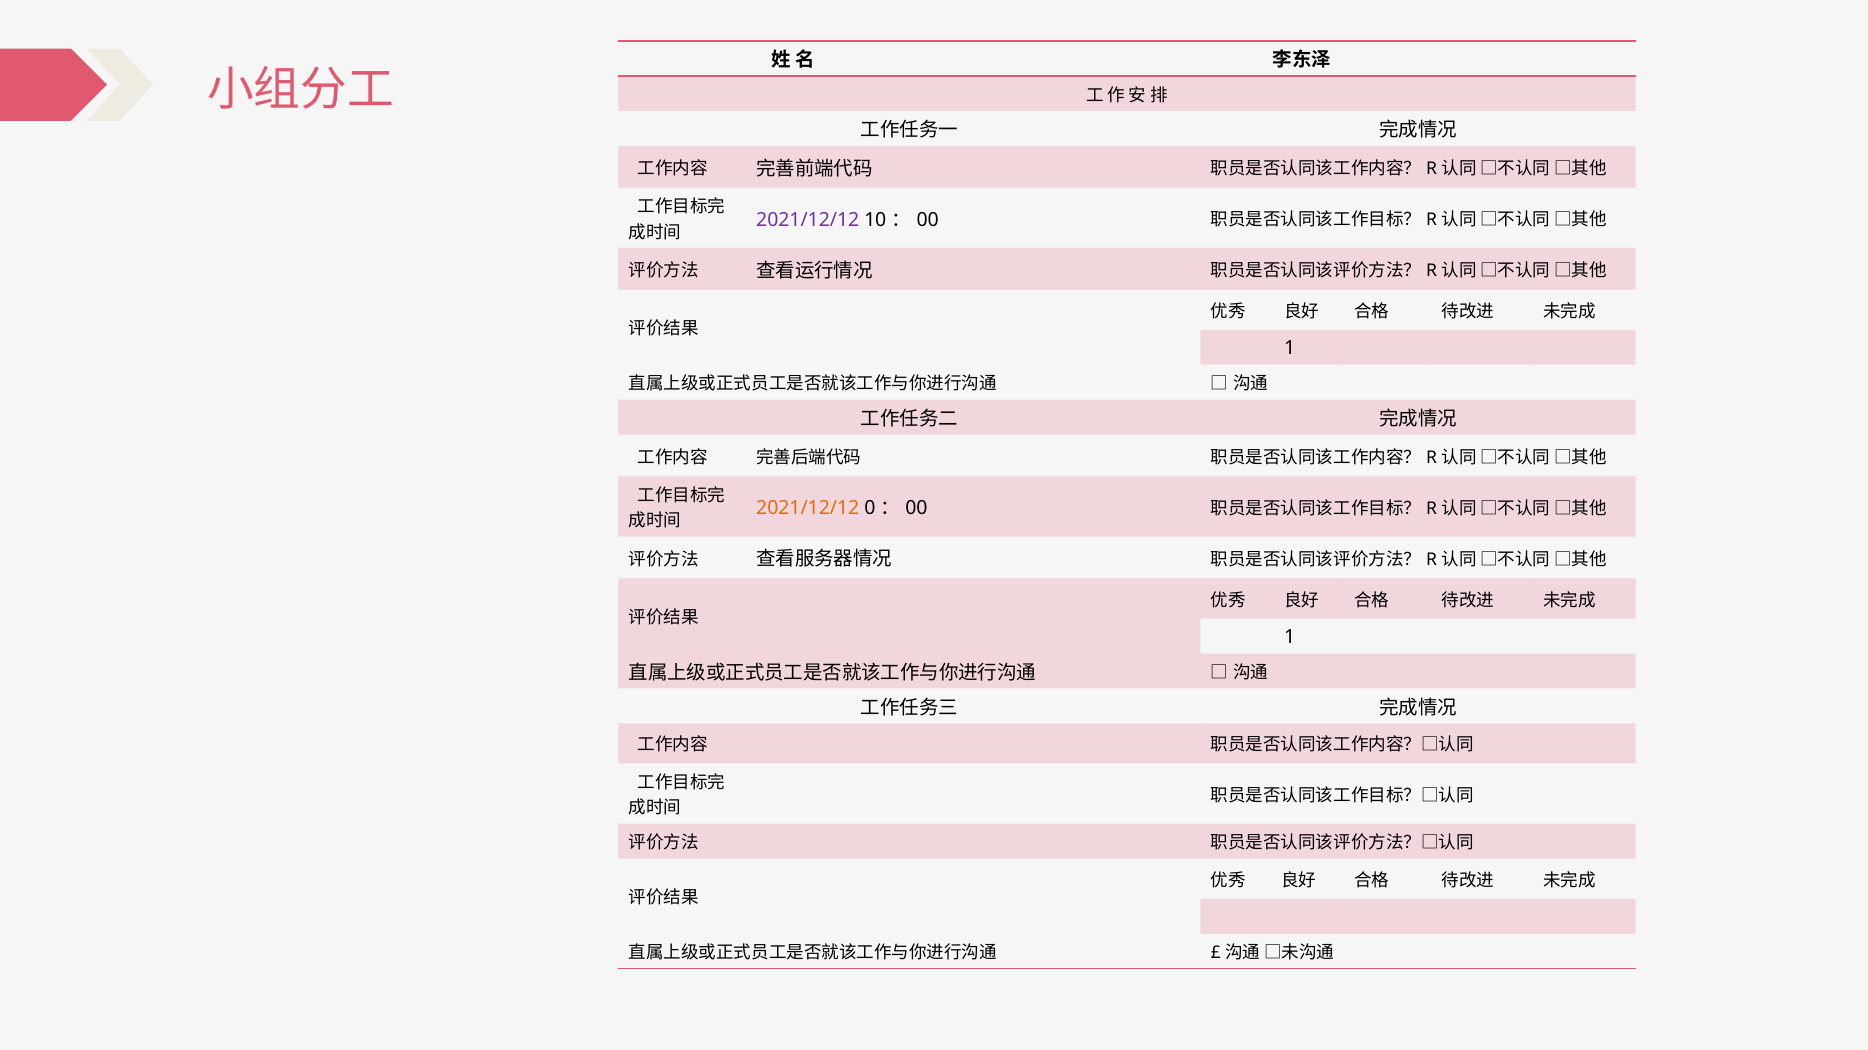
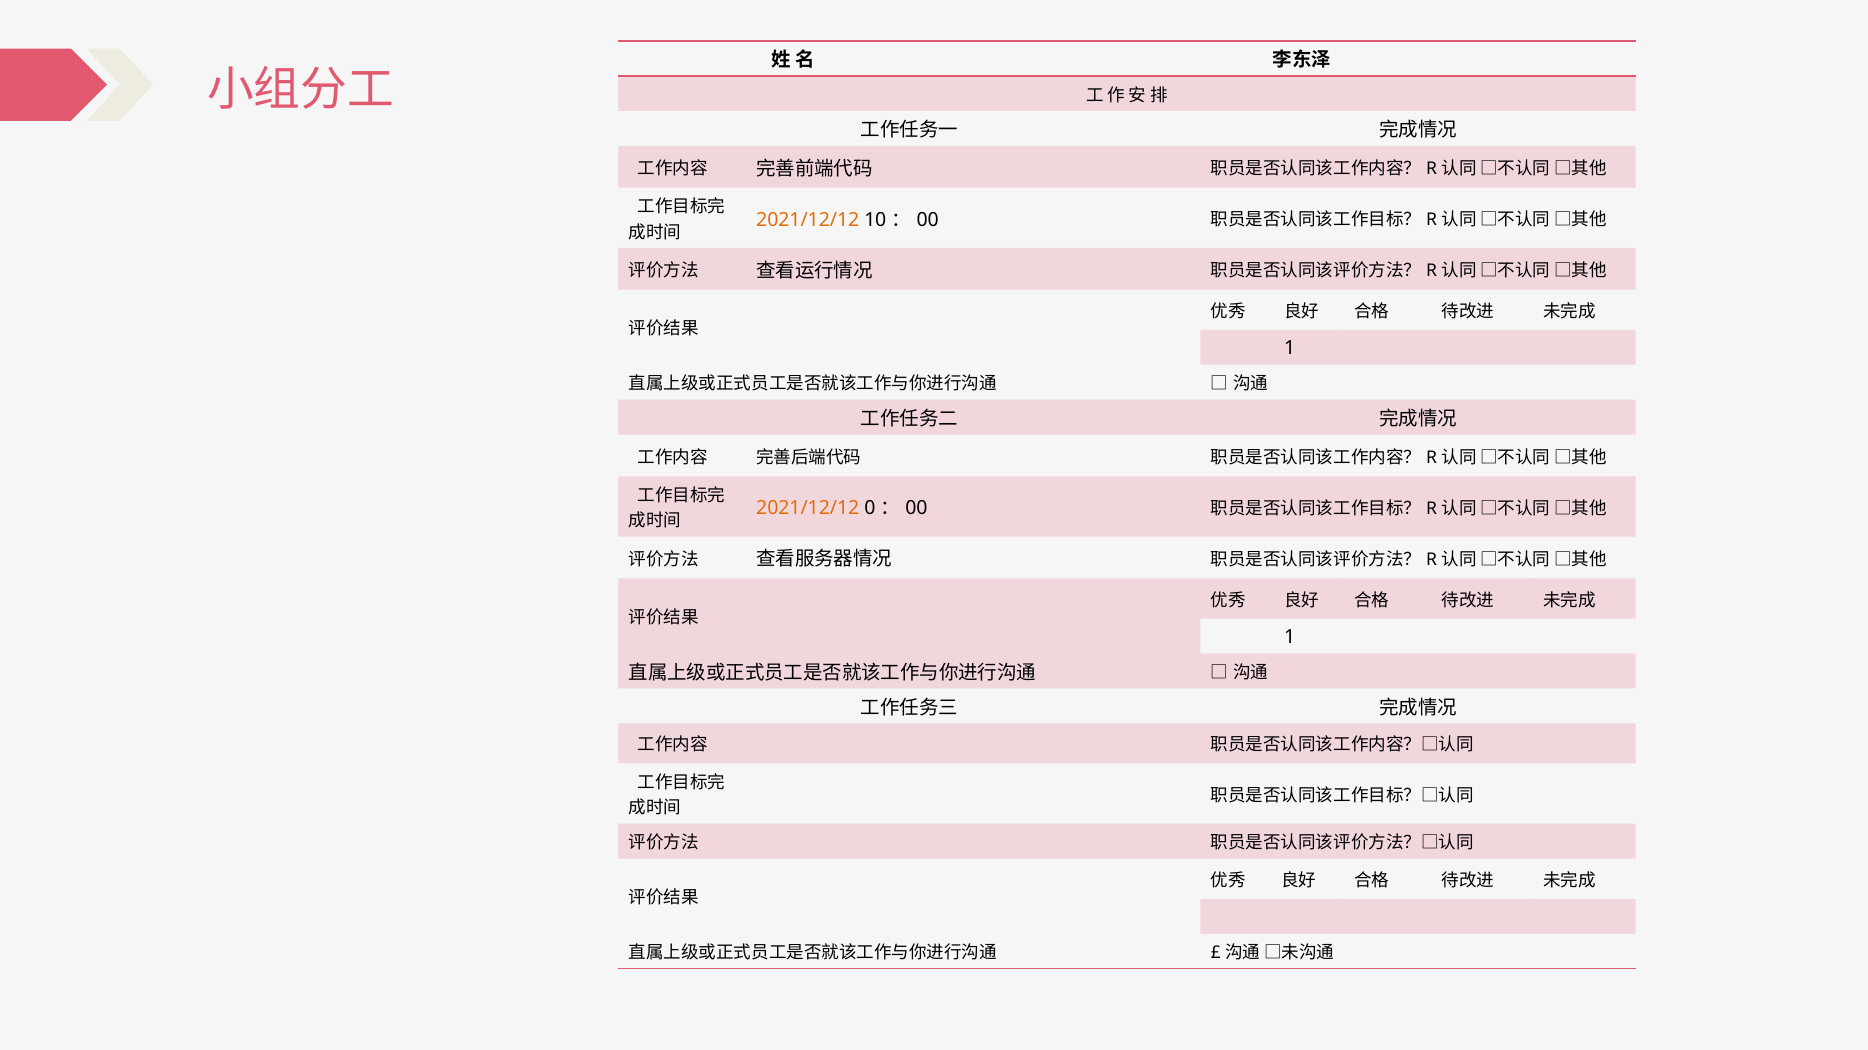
2021/12/12 colour: purple -> orange (808, 220)
